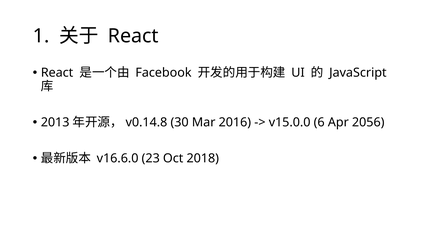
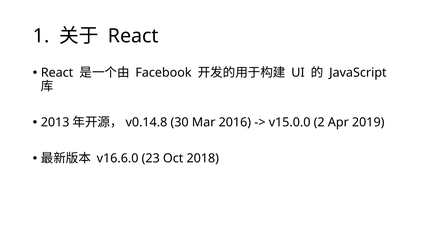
6: 6 -> 2 (319, 122)
2056: 2056 -> 2019 (368, 122)
